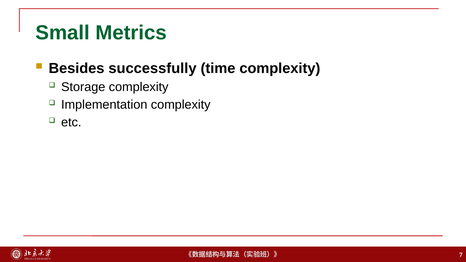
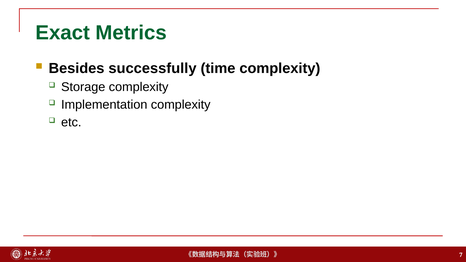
Small: Small -> Exact (63, 33)
